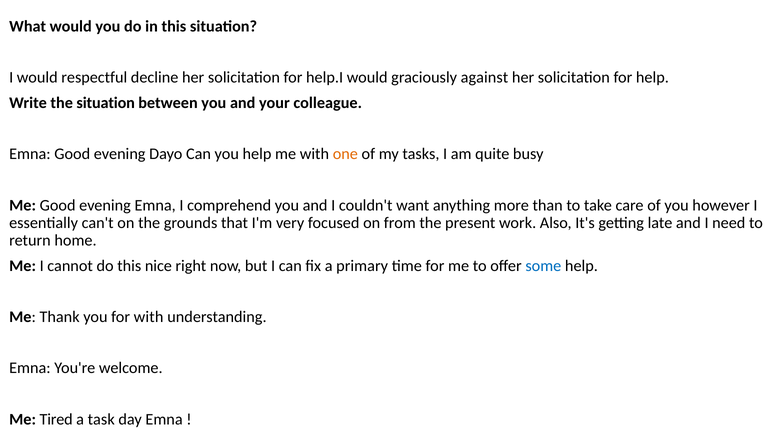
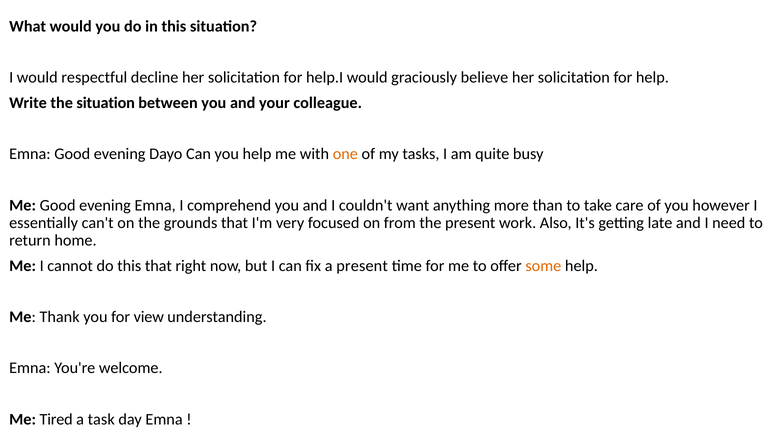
against: against -> believe (484, 77)
this nice: nice -> that (158, 266)
a primary: primary -> present (362, 266)
some colour: blue -> orange (543, 266)
for with: with -> view (149, 317)
